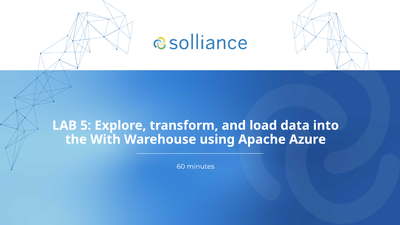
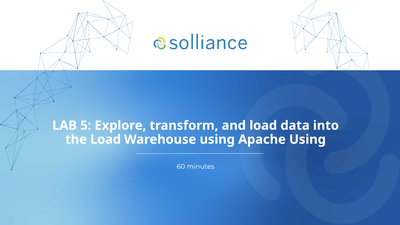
the With: With -> Load (106, 139)
Apache Azure: Azure -> Using (307, 139)
